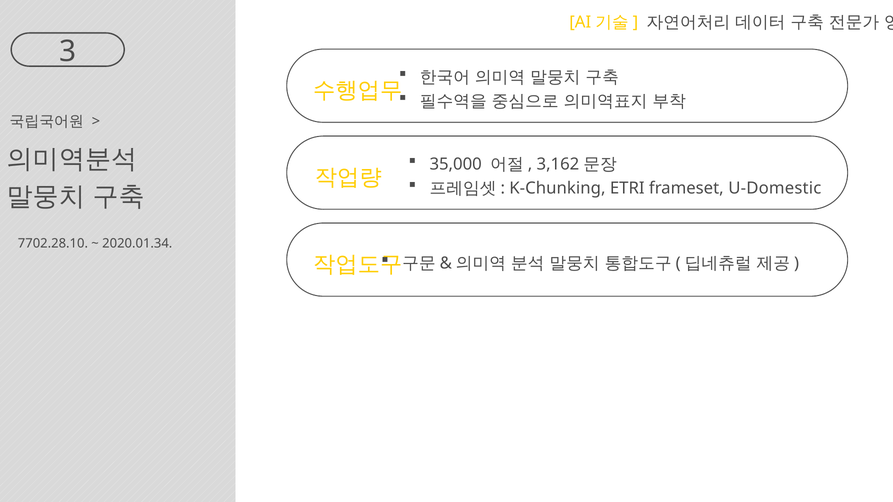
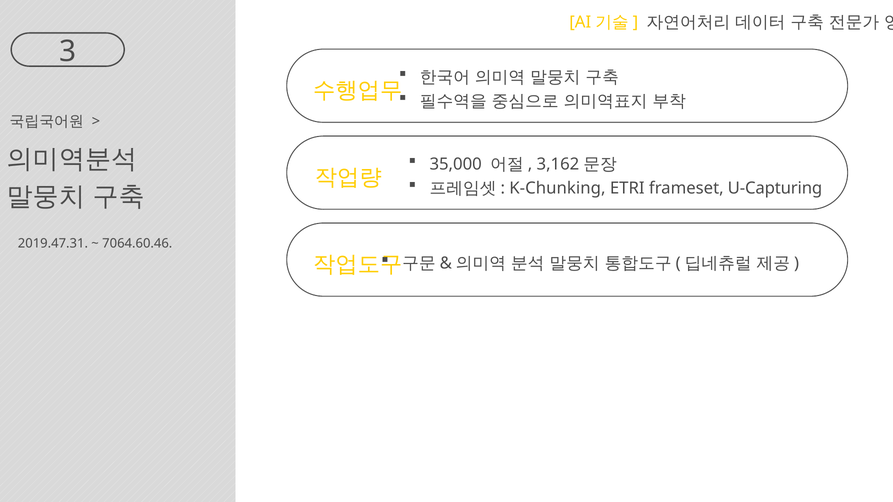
U-Domestic: U-Domestic -> U-Capturing (775, 188)
7702.28.10: 7702.28.10 -> 2019.47.31 (53, 243)
2020.01.34: 2020.01.34 -> 7064.60.46 (137, 243)
